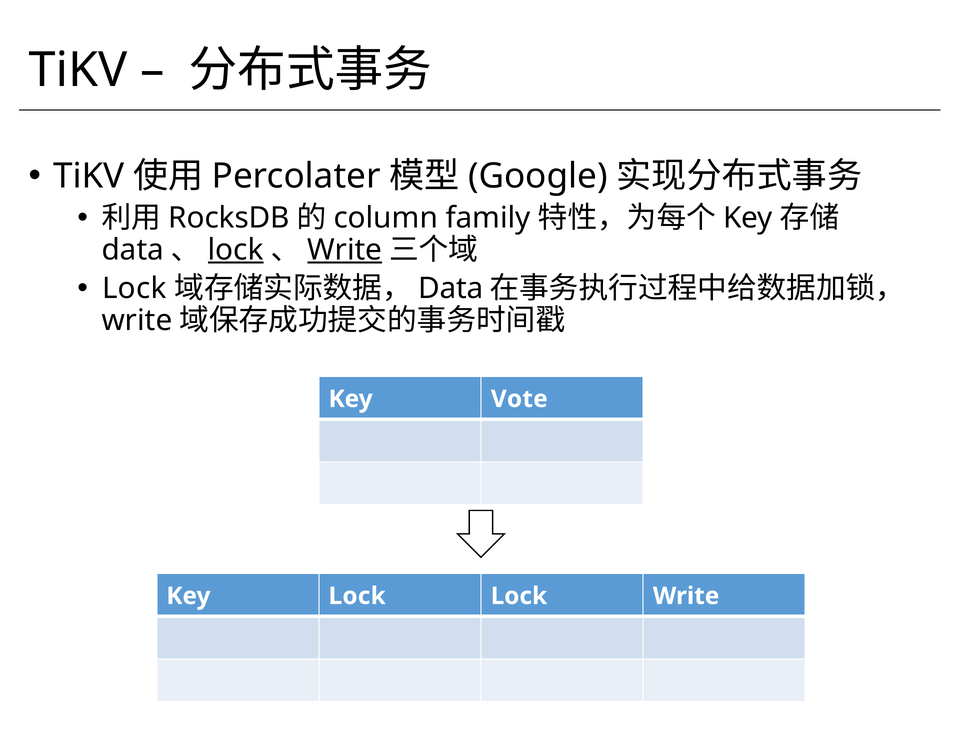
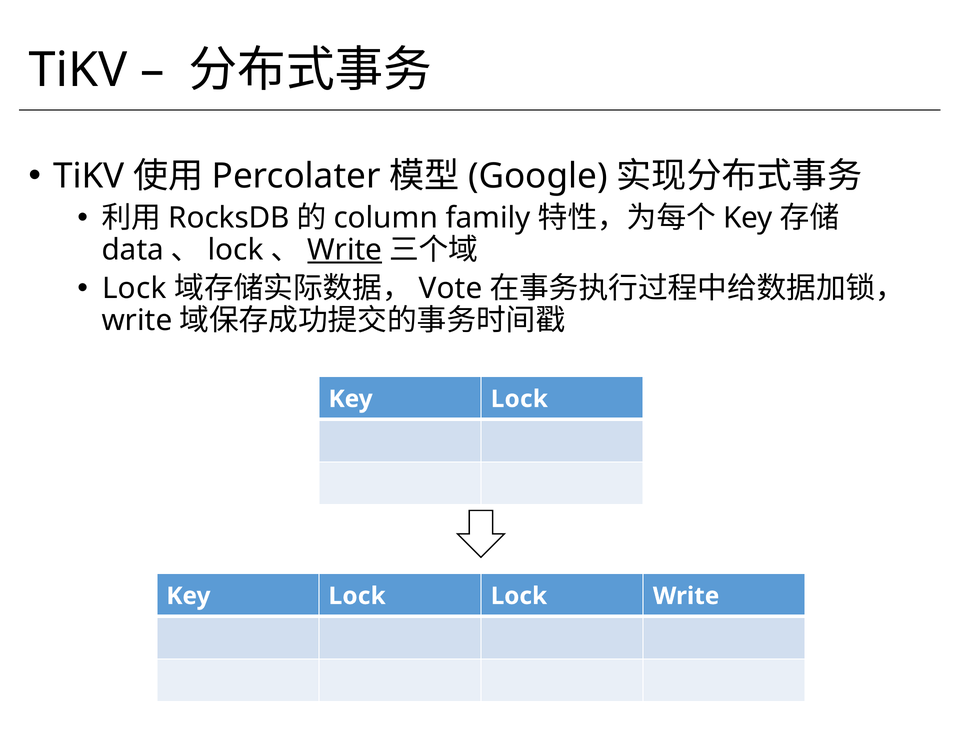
lock underline: present -> none (236, 250)
Data: Data -> Vote (451, 289)
Vote: Vote -> Lock (519, 399)
